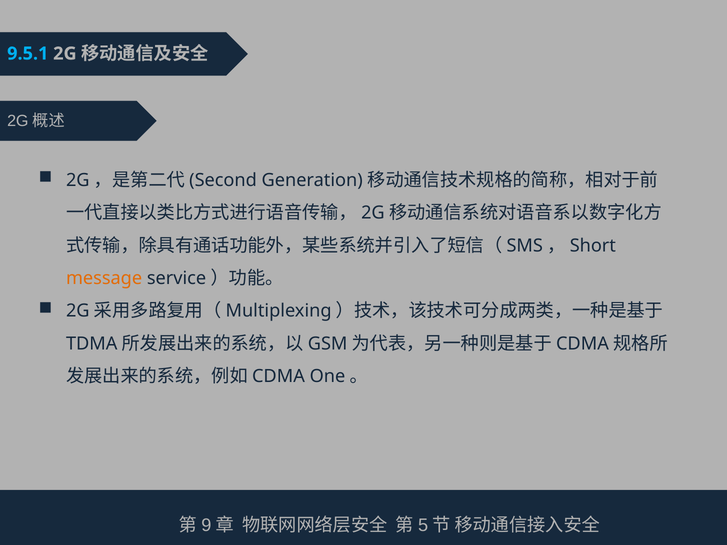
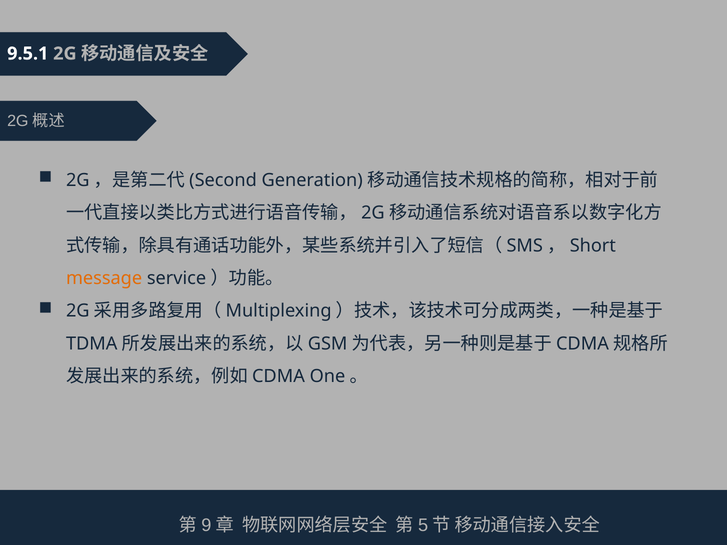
9.5.1 colour: light blue -> white (28, 54)
